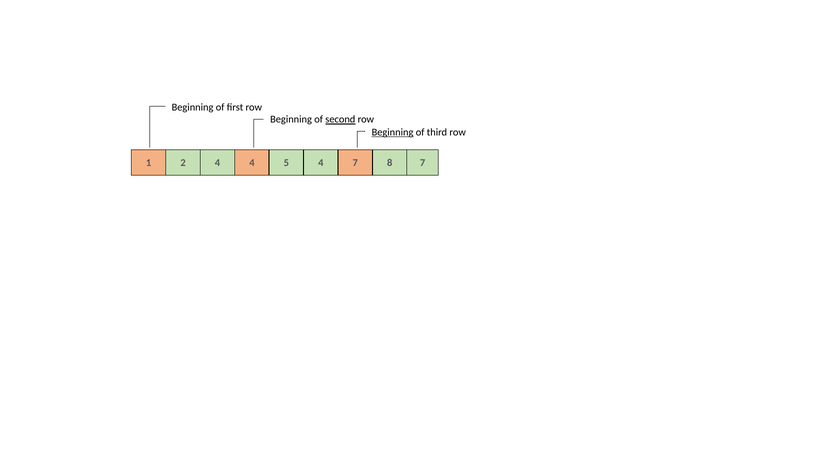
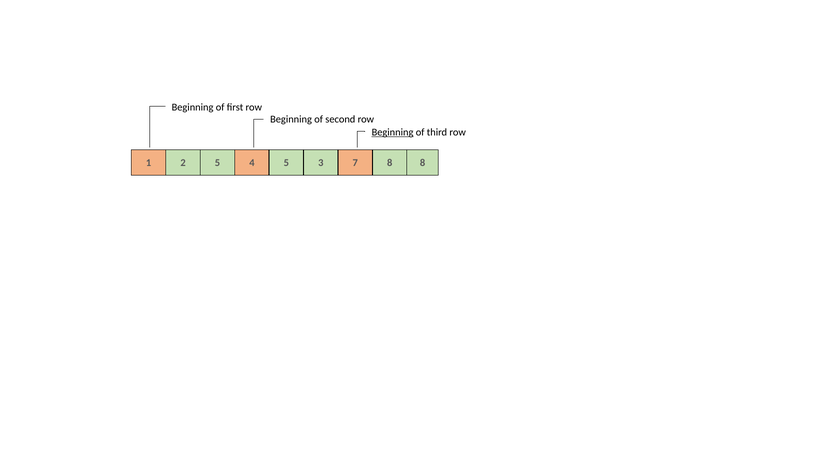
second underline: present -> none (340, 120)
2 4: 4 -> 5 (217, 163)
5 4: 4 -> 3 (321, 163)
8 7: 7 -> 8 (423, 163)
